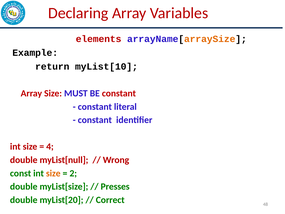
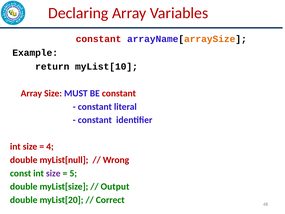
elements: elements -> constant (99, 39)
size colour: orange -> purple (53, 173)
2: 2 -> 5 (73, 173)
Presses: Presses -> Output (115, 186)
